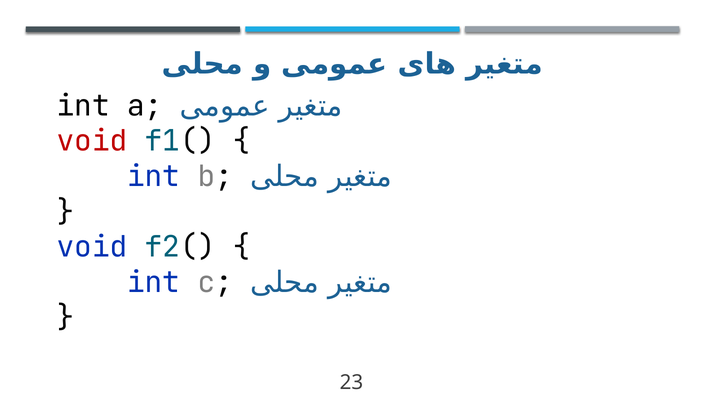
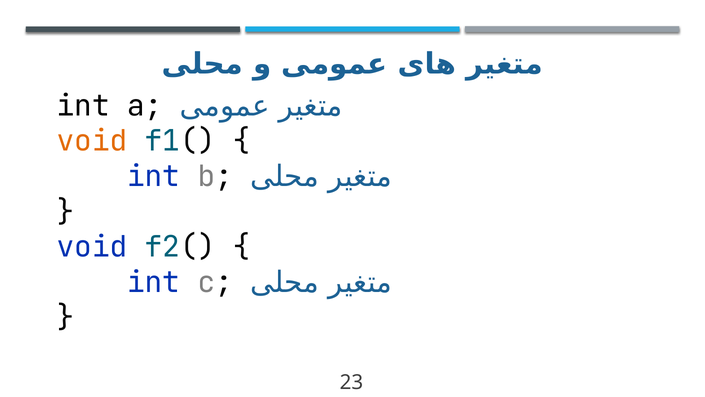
void colour: red -> orange (92, 141)
